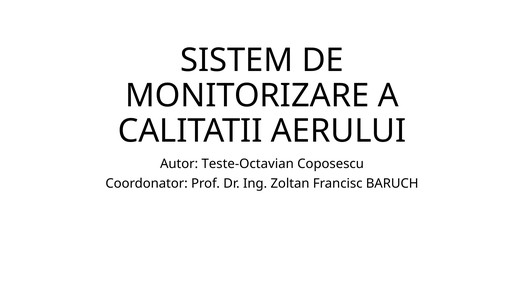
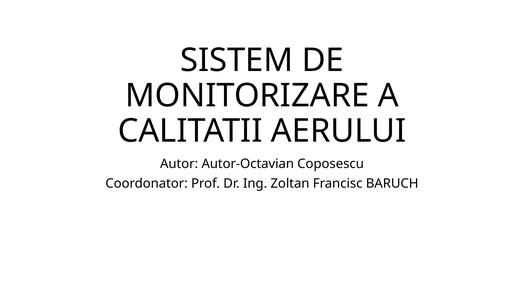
Teste-Octavian: Teste-Octavian -> Autor-Octavian (248, 164)
